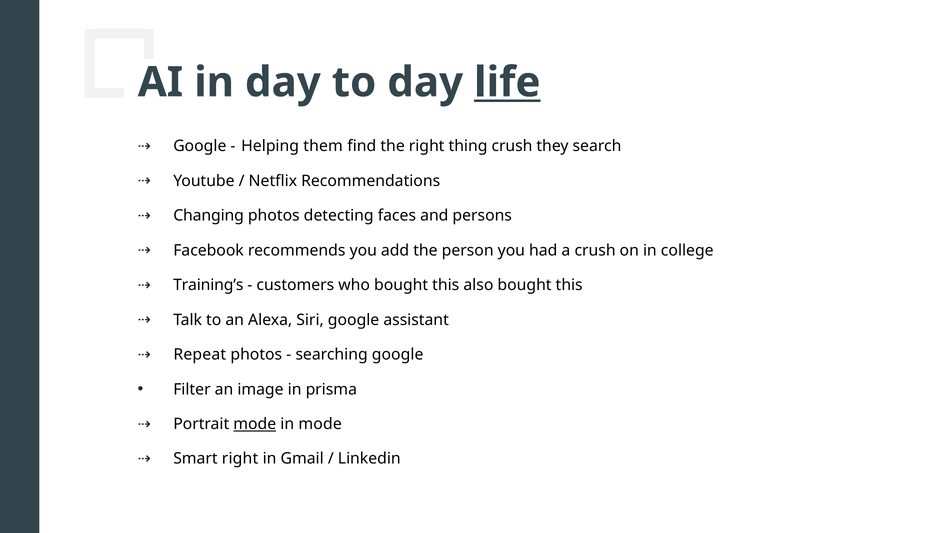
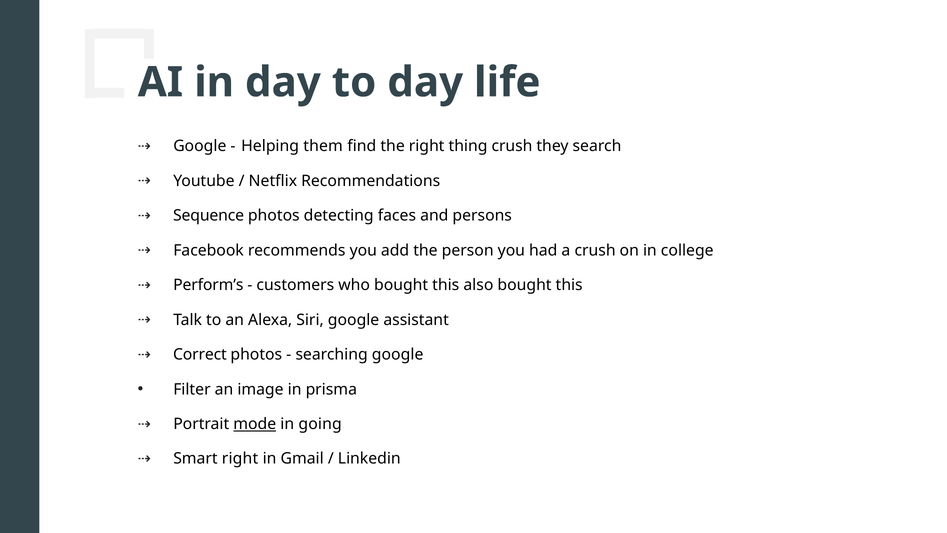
life underline: present -> none (507, 82)
Changing: Changing -> Sequence (209, 216)
Training’s: Training’s -> Perform’s (208, 285)
Repeat: Repeat -> Correct (200, 354)
in mode: mode -> going (320, 424)
